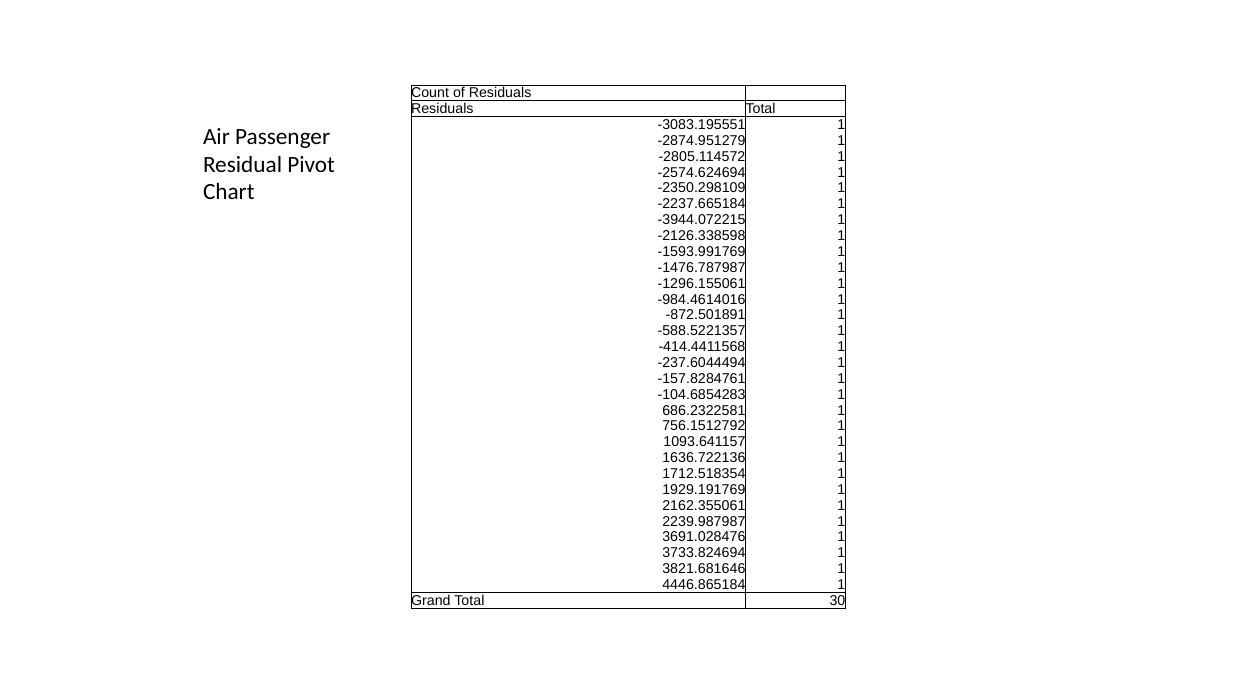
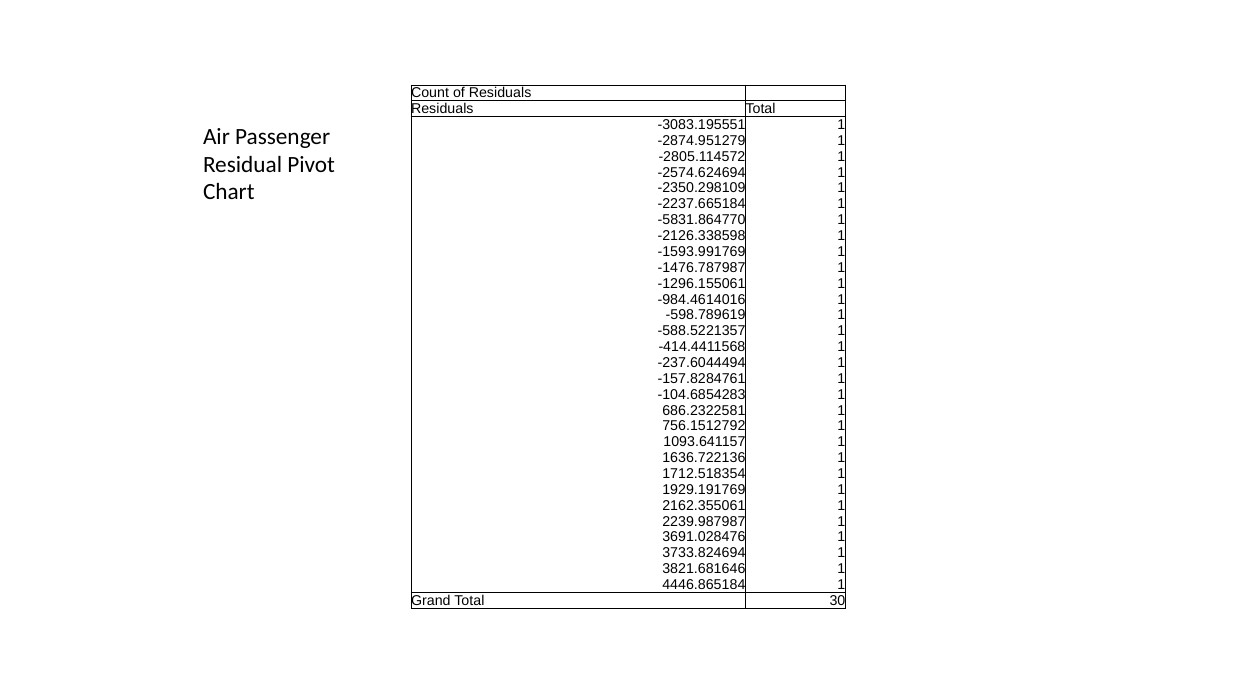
-3944.072215: -3944.072215 -> -5831.864770 (702, 220)
-872.501891: -872.501891 -> -598.789619 (706, 315)
